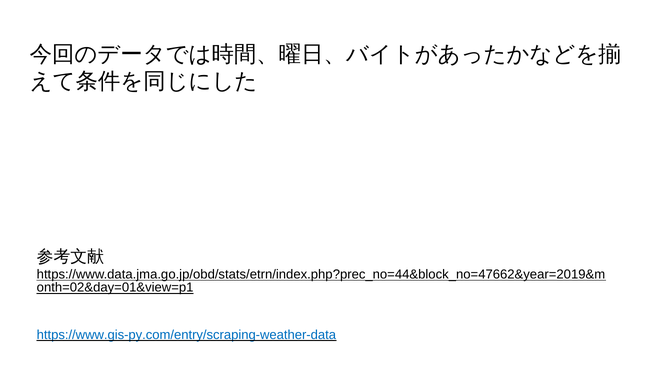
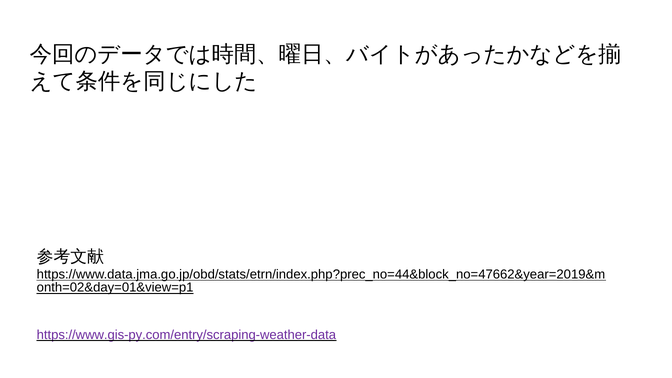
https://www.gis-py.com/entry/scraping-weather-data colour: blue -> purple (186, 335)
